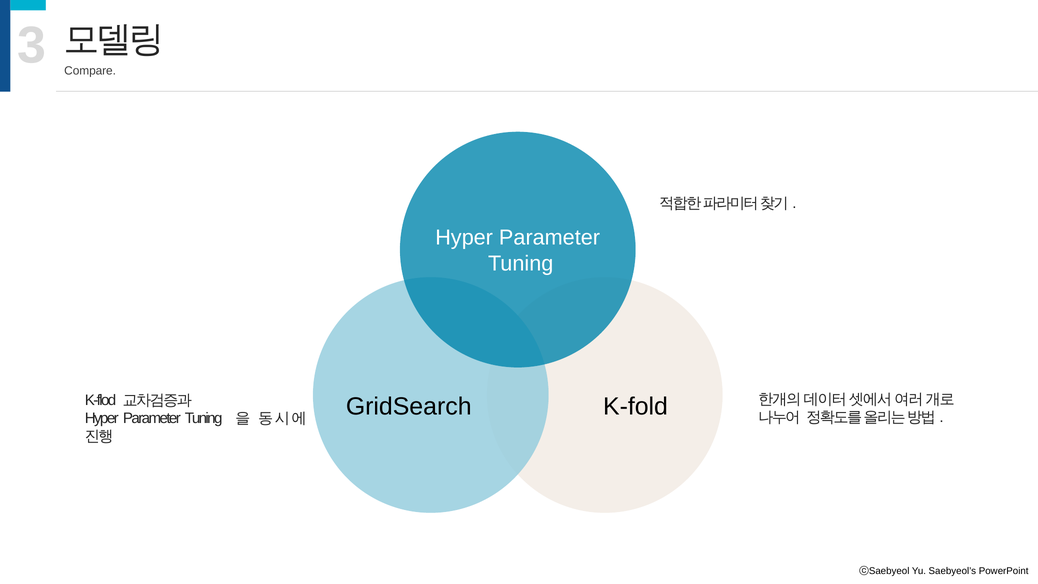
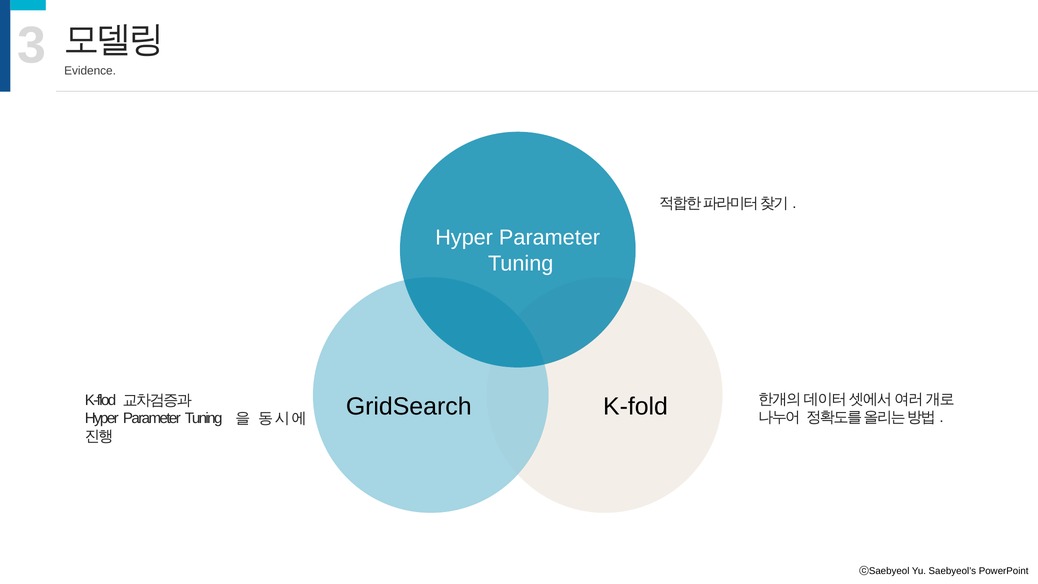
Compare: Compare -> Evidence (90, 71)
